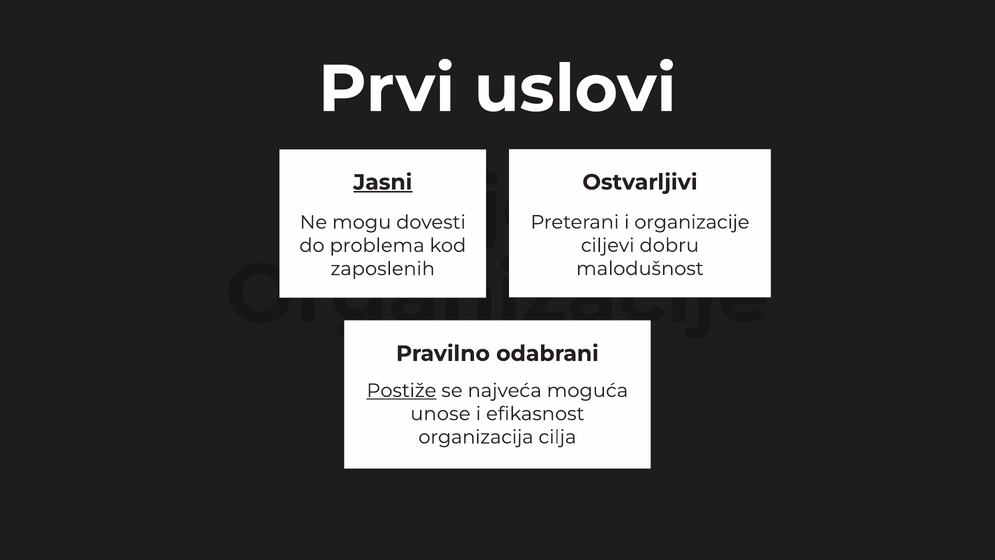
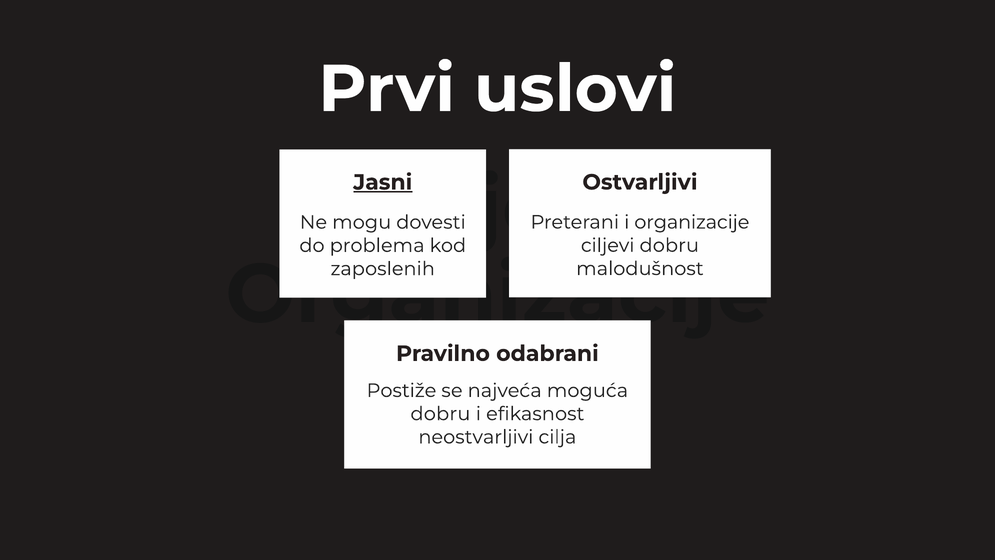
Postiže underline: present -> none (401, 390)
unose: unose -> dobru (440, 414)
organizacija: organizacija -> neostvarljivi (476, 437)
